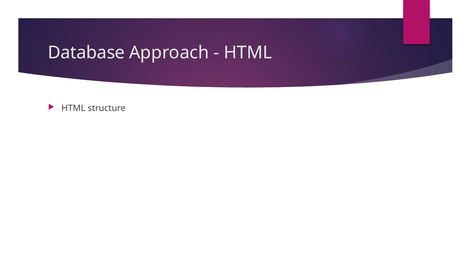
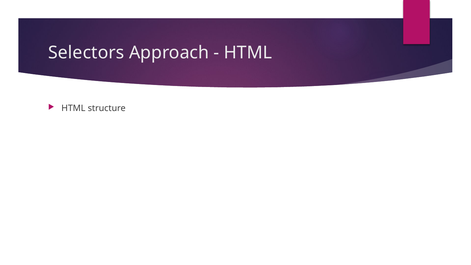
Database: Database -> Selectors (86, 52)
